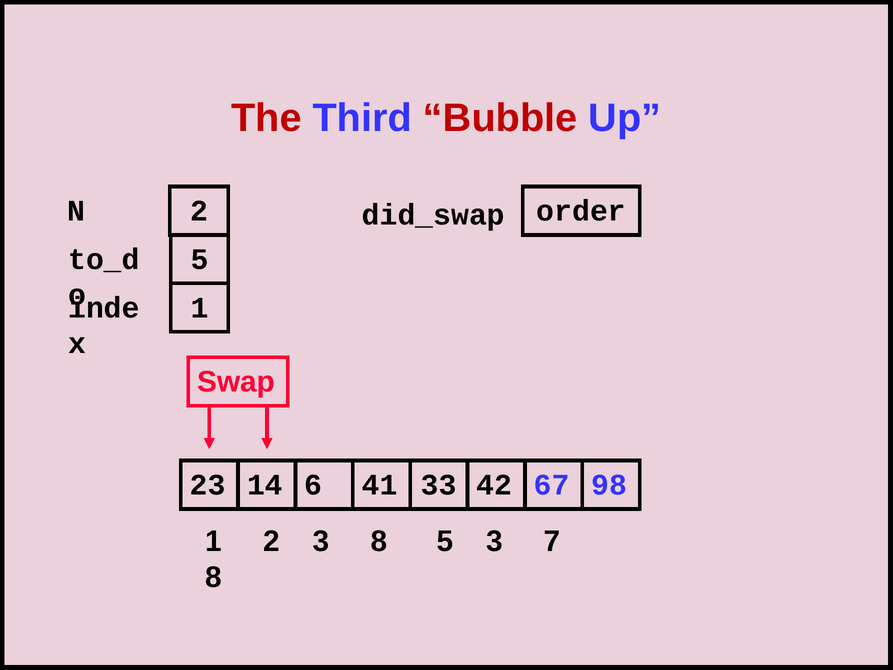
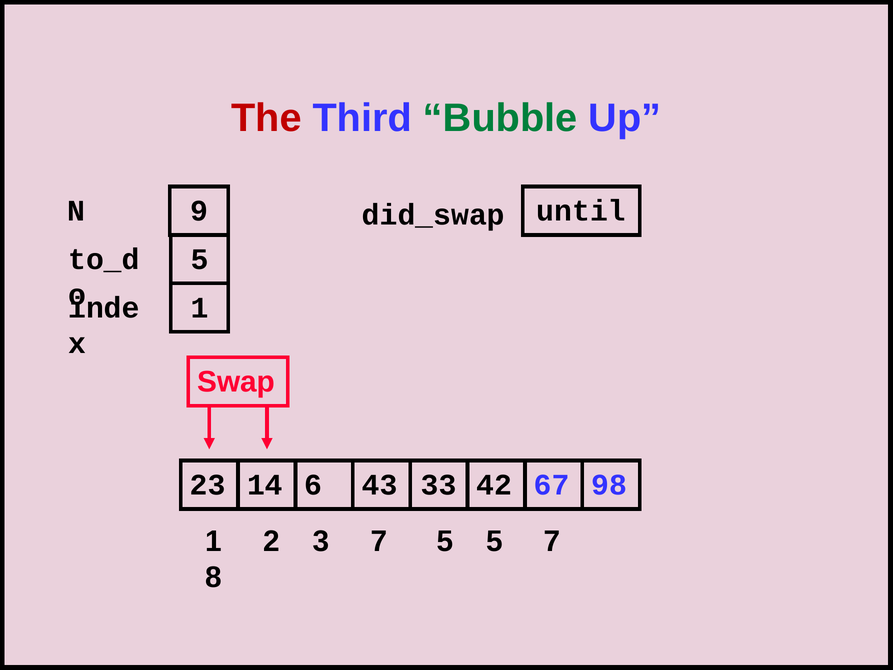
Bubble colour: red -> green (500, 118)
N 2: 2 -> 9 (199, 211)
order: order -> until (581, 211)
41: 41 -> 43 (380, 485)
3 8: 8 -> 7 (379, 541)
5 3: 3 -> 5 (494, 541)
